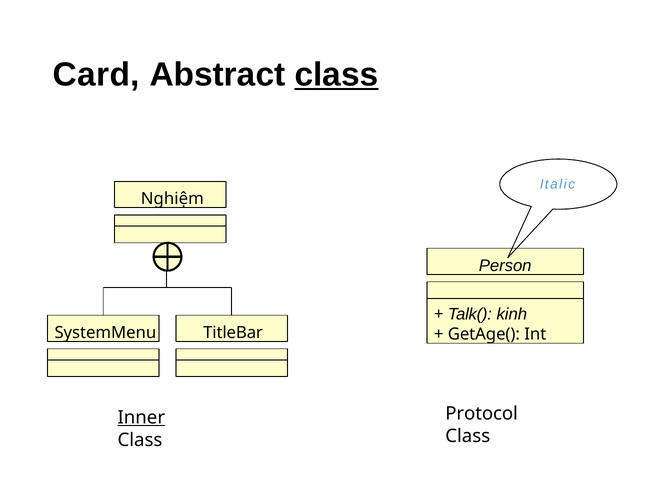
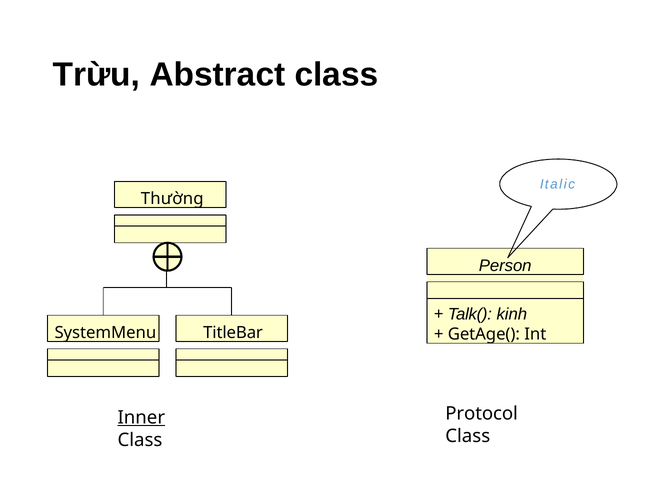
Card: Card -> Trừu (96, 75)
class underline: present -> none (336, 75)
Nghiệm: Nghiệm -> Thường (172, 199)
